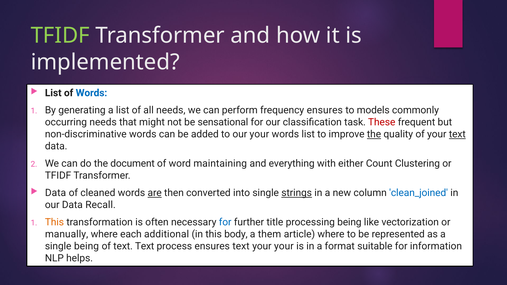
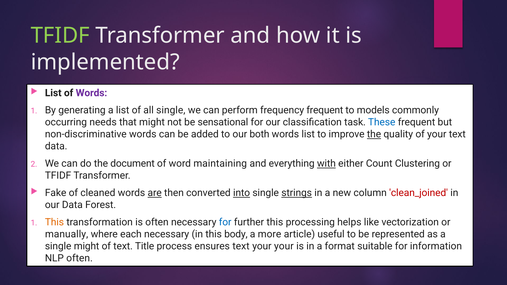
Words colour: blue -> purple (91, 93)
all needs: needs -> single (171, 110)
frequency ensures: ensures -> frequent (325, 110)
These colour: red -> blue (382, 122)
our your: your -> both (259, 134)
text underline: present -> none (457, 134)
with underline: none -> present (326, 164)
Data: Data -> Fake (56, 193)
into underline: none -> present (242, 193)
clean_joined colour: blue -> red (419, 193)
Recall: Recall -> Forest (101, 205)
further title: title -> this (275, 222)
processing being: being -> helps (349, 222)
each additional: additional -> necessary (167, 234)
them: them -> more (270, 234)
article where: where -> useful (331, 234)
single being: being -> might (87, 246)
text Text: Text -> Title (145, 246)
NLP helps: helps -> often (80, 259)
